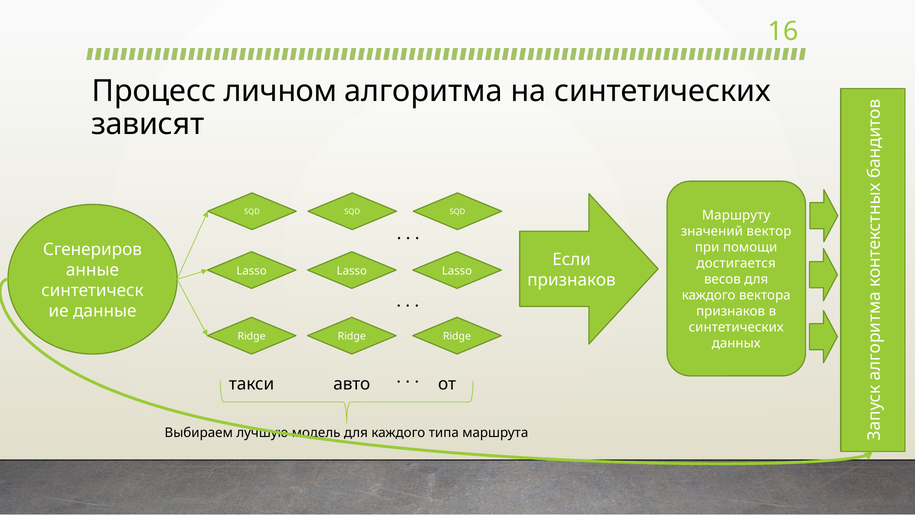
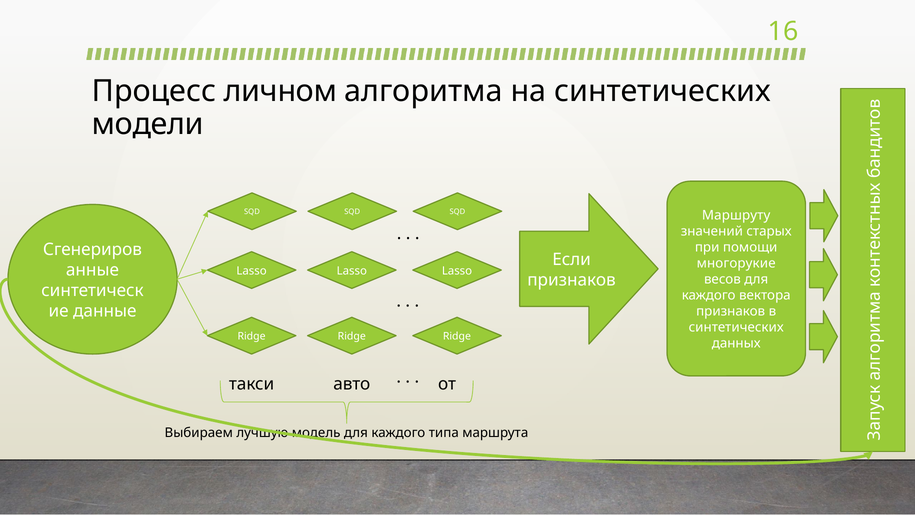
зависят: зависят -> модели (148, 124)
вектор: вектор -> старых (769, 231)
достигается: достигается -> многорукие (736, 263)
